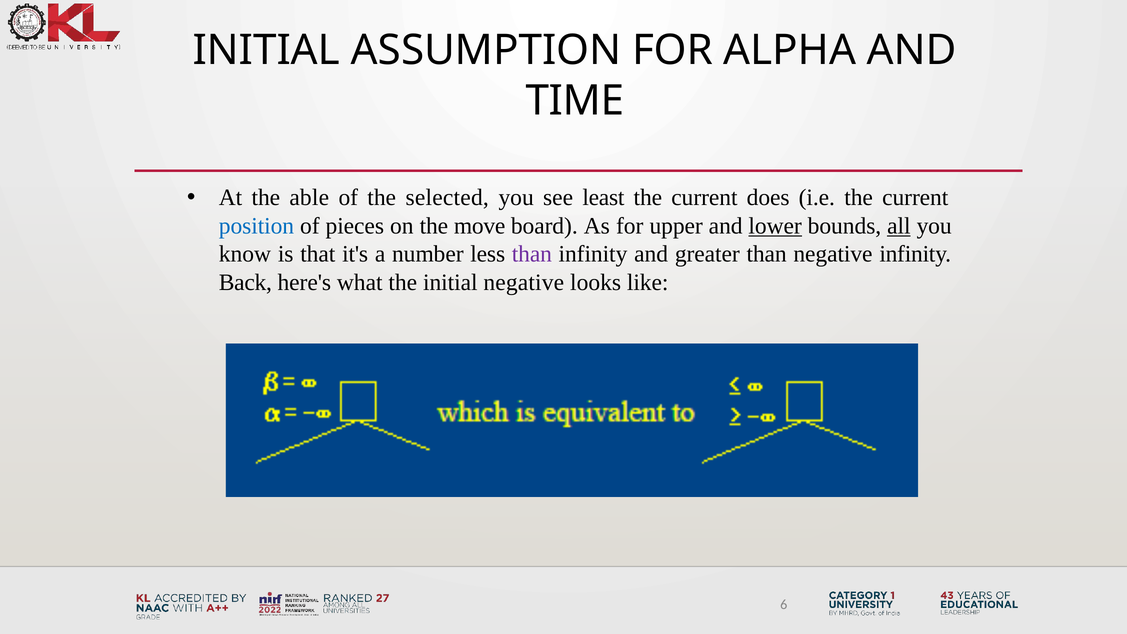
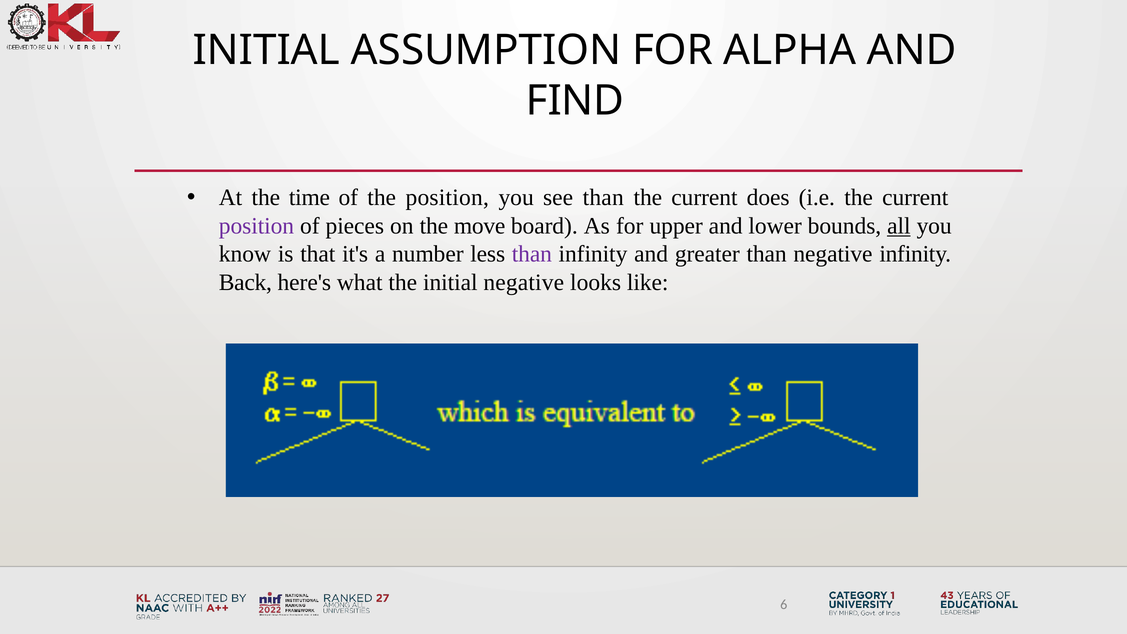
TIME: TIME -> FIND (575, 101)
able: able -> time (309, 198)
the selected: selected -> position (447, 198)
see least: least -> than (603, 198)
position colour: blue -> purple (256, 226)
lower underline: present -> none (775, 226)
